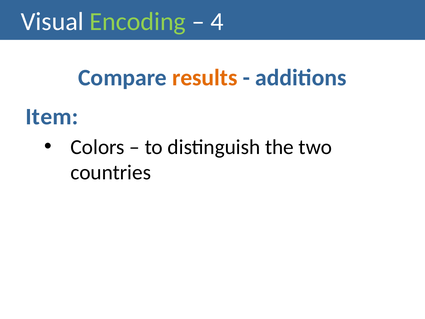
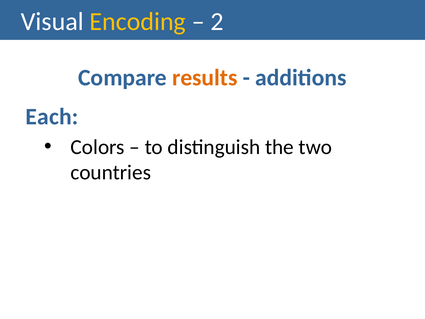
Encoding colour: light green -> yellow (138, 22)
4: 4 -> 2 (217, 22)
Item: Item -> Each (52, 117)
